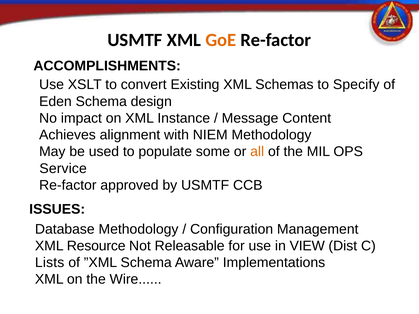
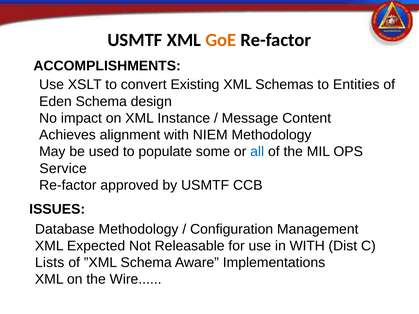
Specify: Specify -> Entities (356, 85)
all colour: orange -> blue (257, 152)
Resource: Resource -> Expected (96, 246)
in VIEW: VIEW -> WITH (307, 246)
